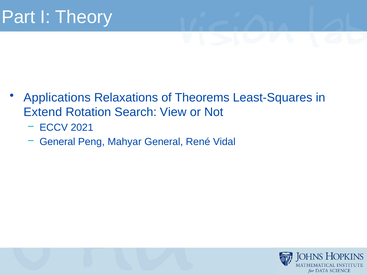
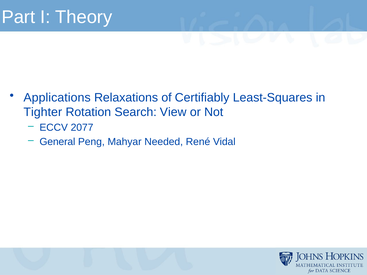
Theorems: Theorems -> Certifiably (202, 98)
Extend: Extend -> Tighter (43, 112)
2021: 2021 -> 2077 (82, 128)
Mahyar General: General -> Needed (164, 142)
